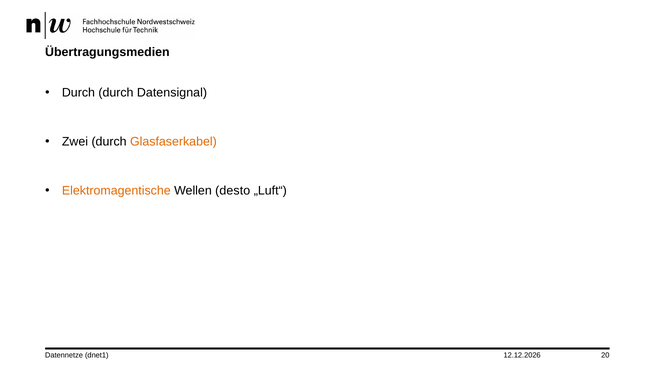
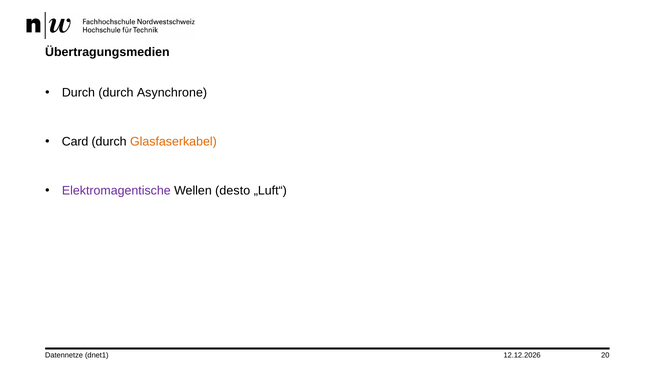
Datensignal: Datensignal -> Asynchrone (172, 93)
Zwei: Zwei -> Card (75, 142)
Elektromagentische colour: orange -> purple (116, 191)
